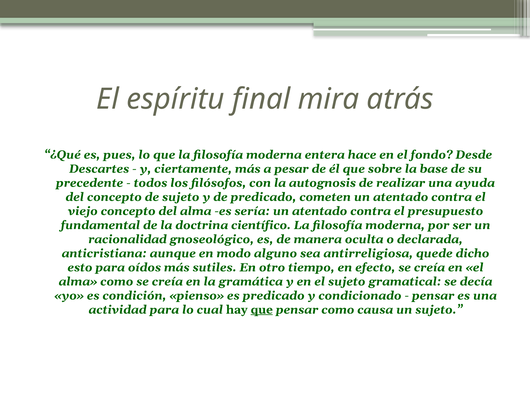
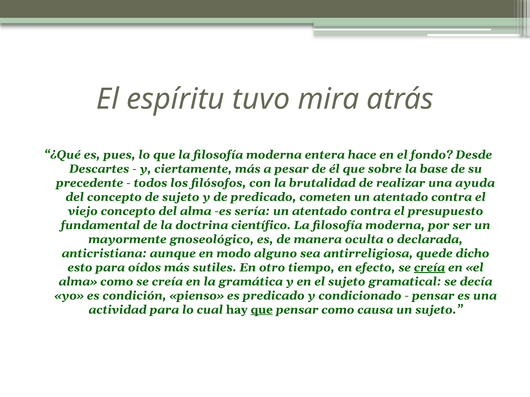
final: final -> tuvo (261, 99)
autognosis: autognosis -> brutalidad (322, 183)
racionalidad: racionalidad -> mayormente (127, 240)
creía underline: none -> present (429, 268)
